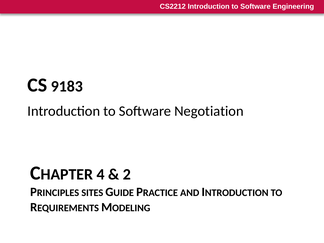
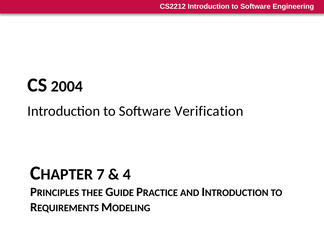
9183: 9183 -> 2004 (67, 86)
Negotiation: Negotiation -> Verification (209, 111)
4: 4 -> 7 (101, 174)
2: 2 -> 4 (127, 174)
SITES: SITES -> THEE (92, 193)
